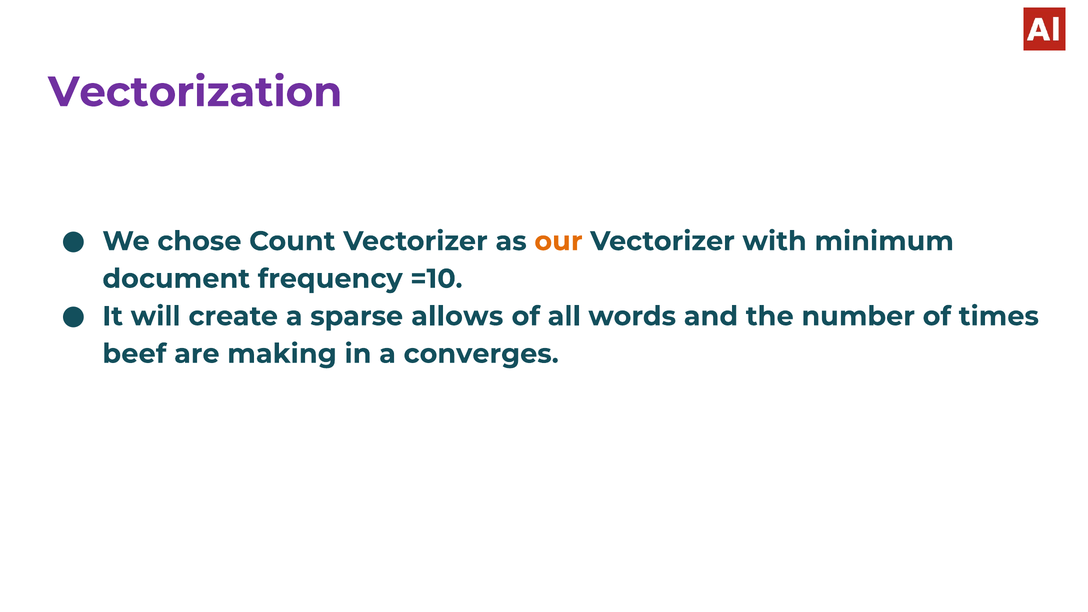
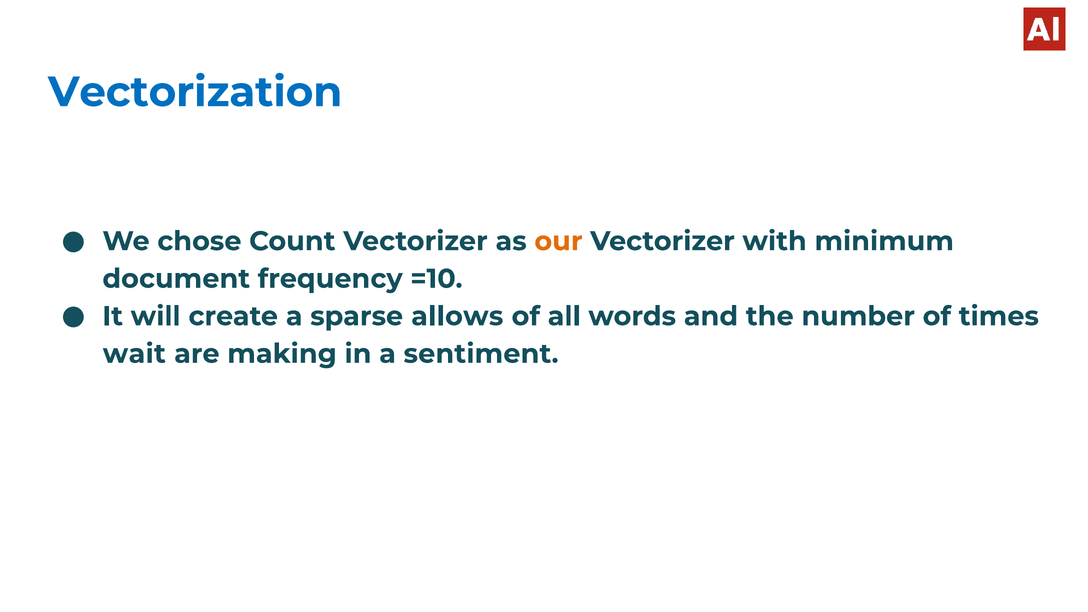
Vectorization colour: purple -> blue (195, 92)
beef: beef -> wait (134, 354)
converges: converges -> sentiment (481, 354)
